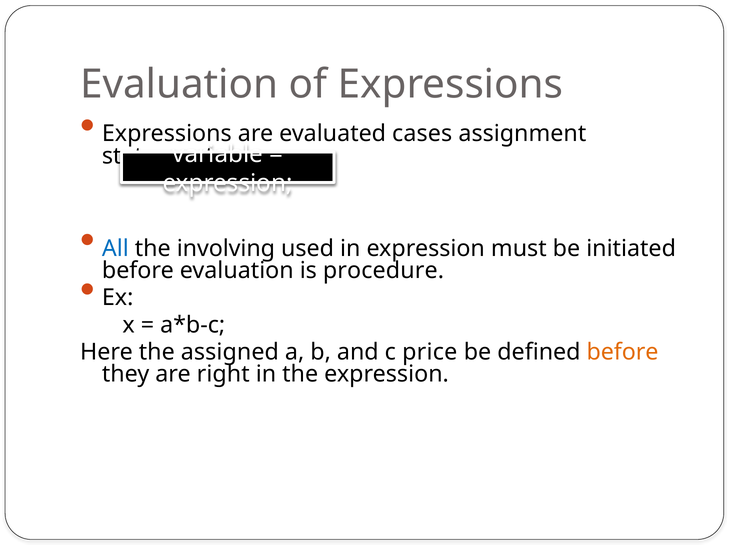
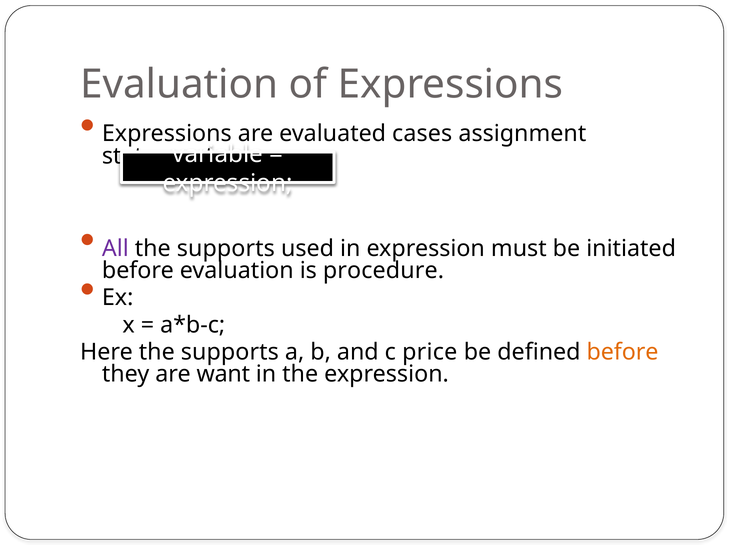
All colour: blue -> purple (115, 248)
involving: involving -> supports (226, 248)
Here the assigned: assigned -> supports (230, 352)
right: right -> want (223, 374)
